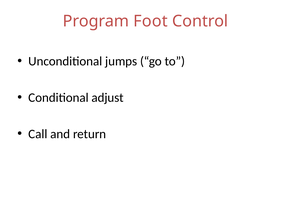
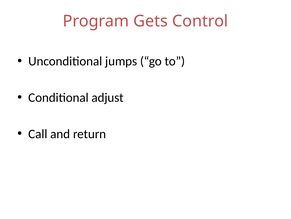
Foot: Foot -> Gets (151, 21)
